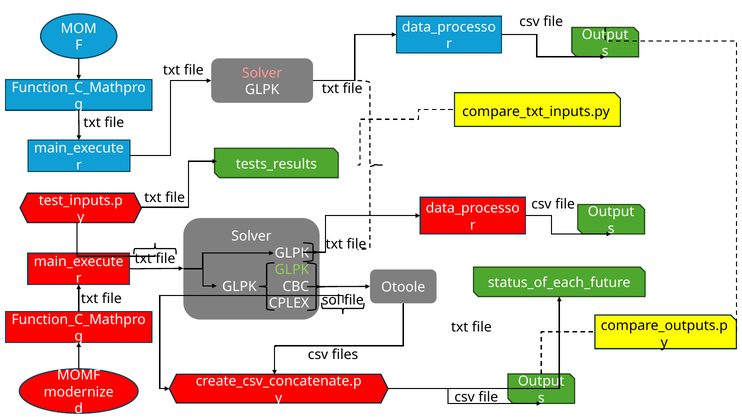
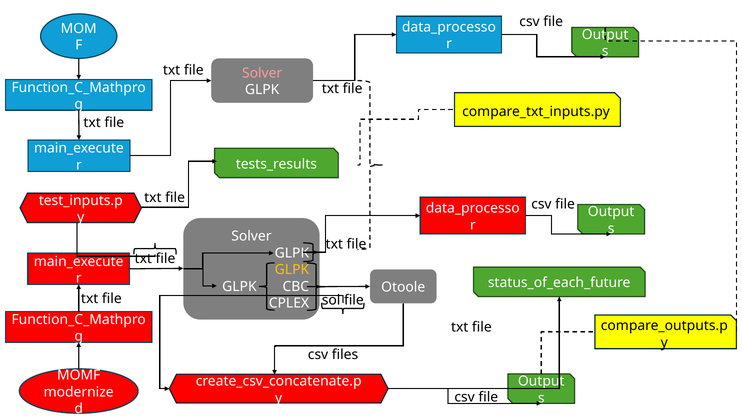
GLPK colour: light green -> yellow (292, 270)
